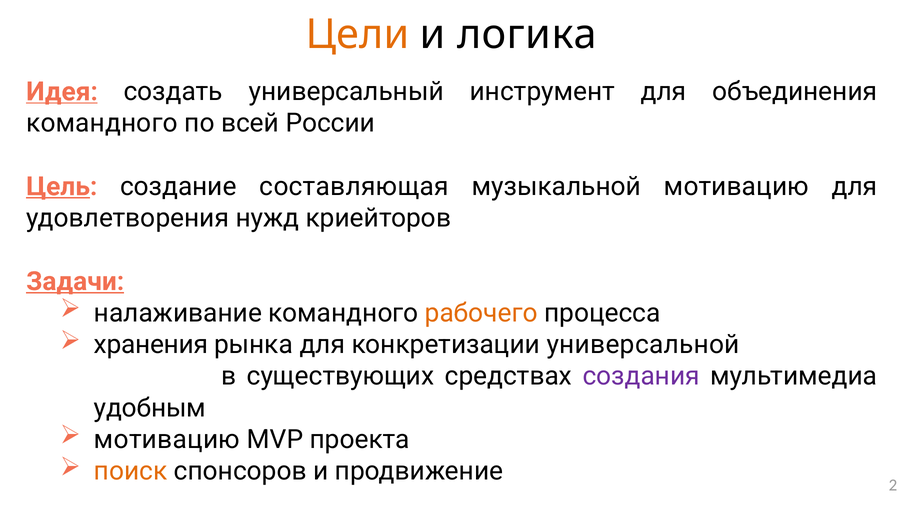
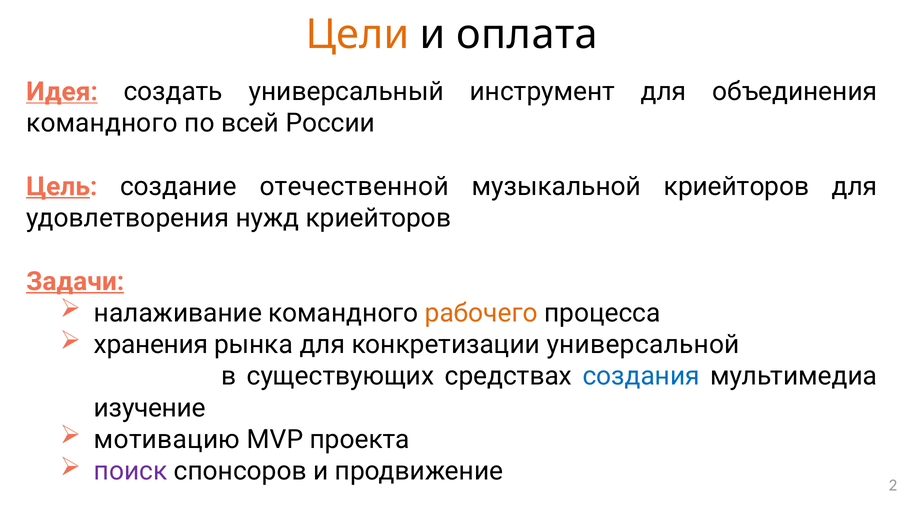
логика: логика -> оплата (527, 34)
составляющая: составляющая -> отечественной (354, 187)
музыкальной мотивацию: мотивацию -> криейторов (737, 187)
создания colour: purple -> blue (641, 377)
удобным: удобным -> изучение (150, 408)
поиск colour: orange -> purple (131, 472)
